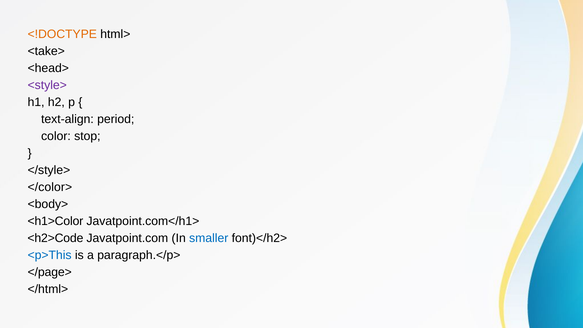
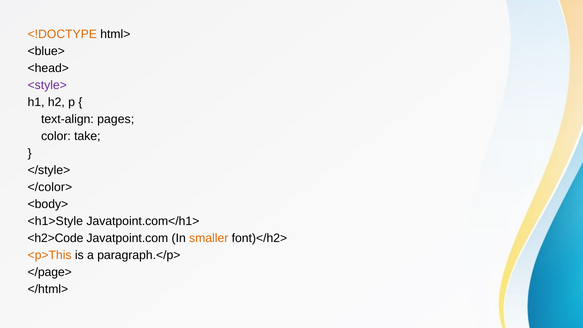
<take>: <take> -> <blue> (46, 51)
period: period -> pages (116, 119)
stop: stop -> take (87, 136)
<h1>Color: <h1>Color -> <h1>Style (55, 221)
smaller colour: blue -> orange (209, 238)
<p>This colour: blue -> orange (50, 255)
